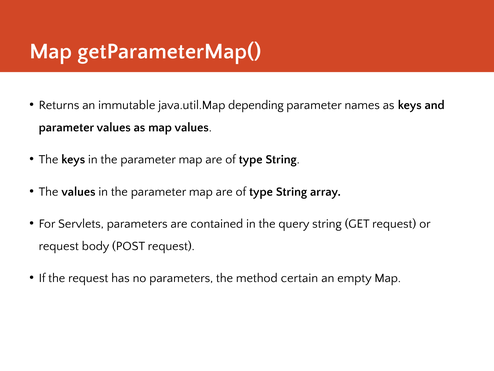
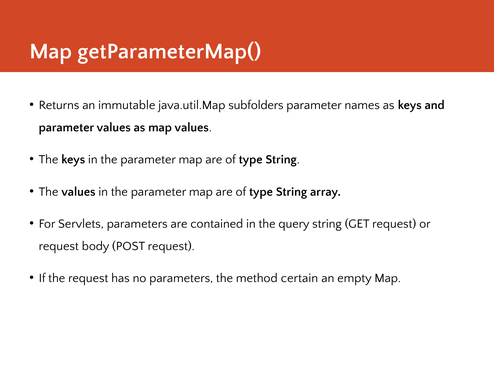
depending: depending -> subfolders (256, 105)
